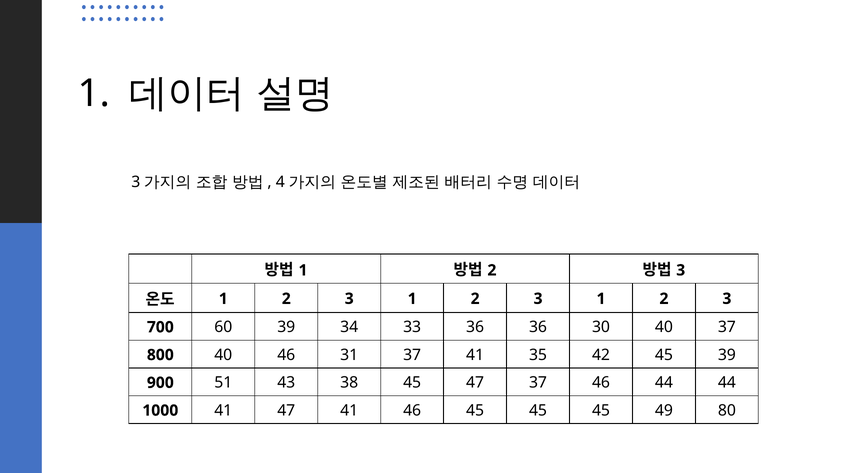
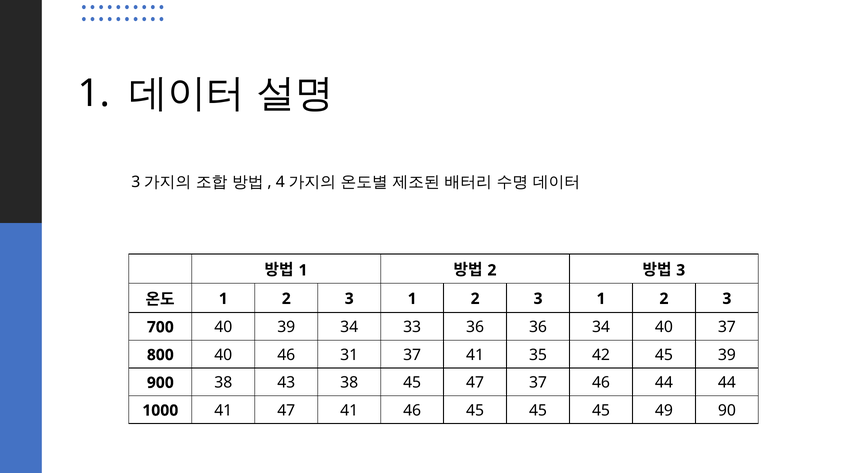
700 60: 60 -> 40 (223, 327)
36 30: 30 -> 34 (601, 327)
900 51: 51 -> 38 (223, 383)
80: 80 -> 90 (727, 411)
